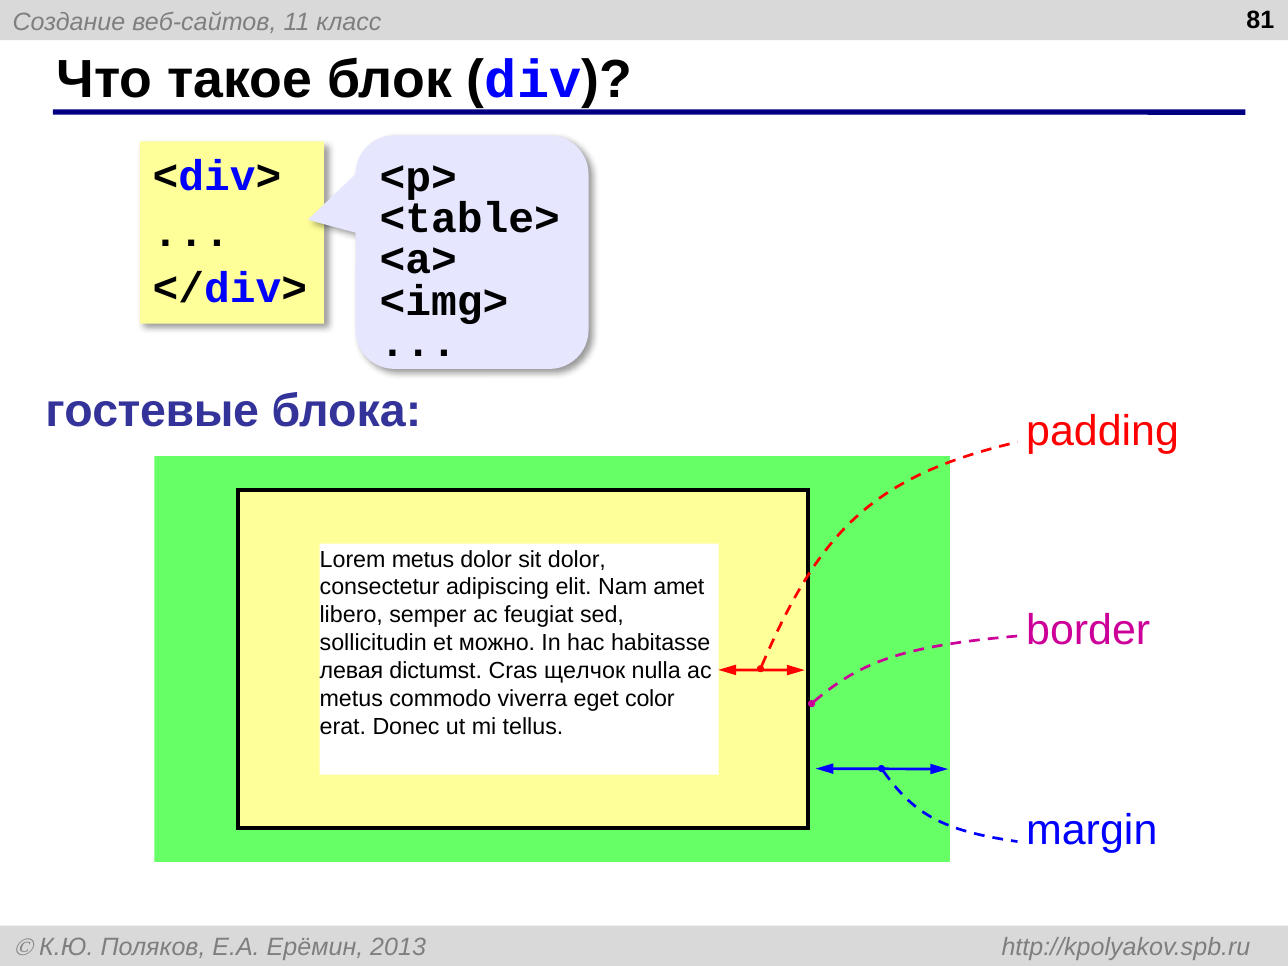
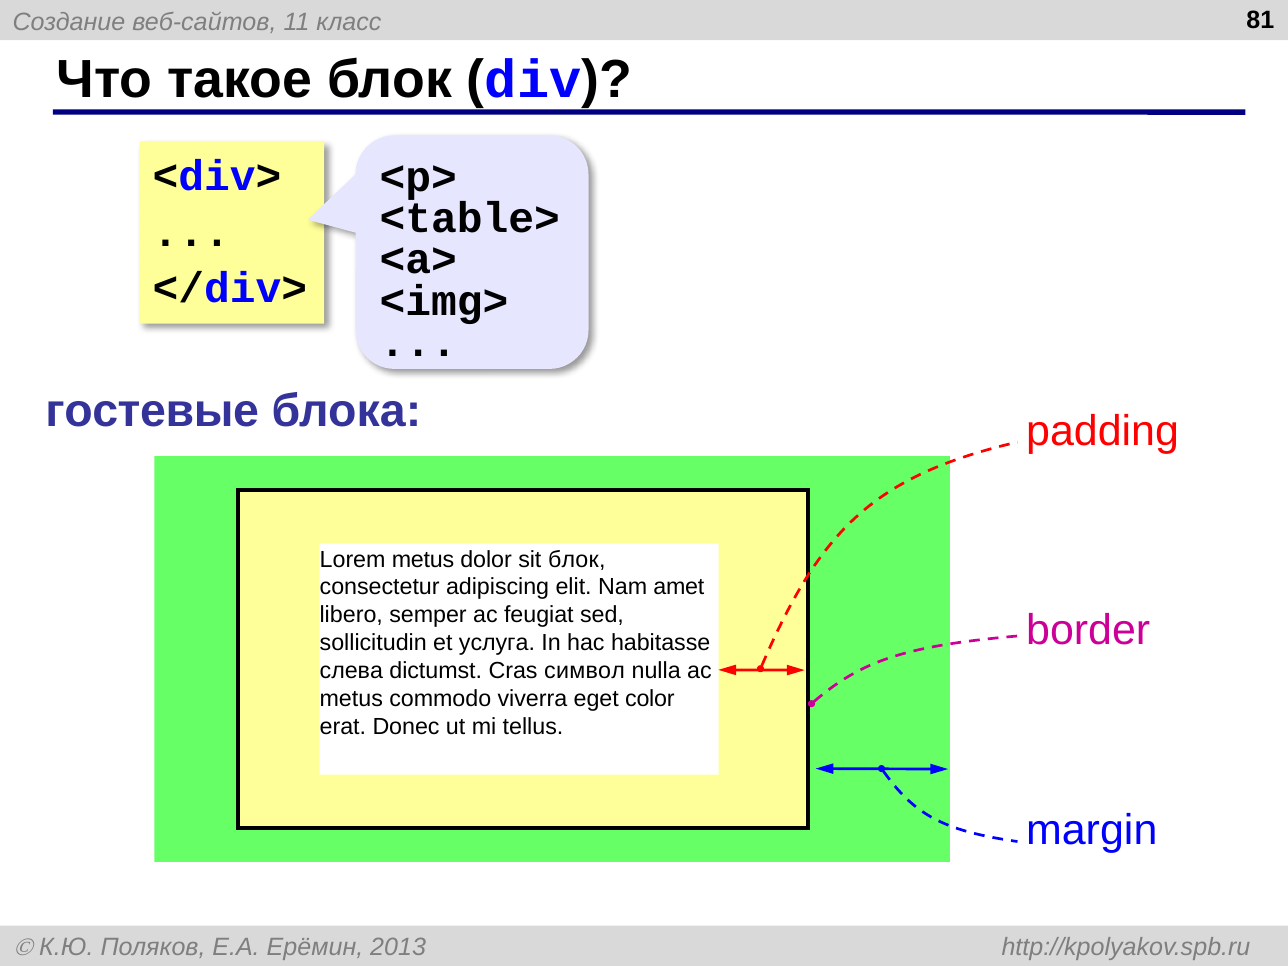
sit dolor: dolor -> блок (577, 559)
можно: можно -> услуга (497, 643)
левая: левая -> слева (351, 671)
щелчок: щелчок -> символ (585, 671)
